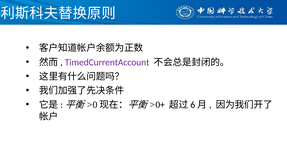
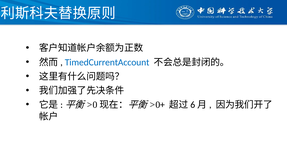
TimedCurrentAccount colour: purple -> blue (107, 62)
